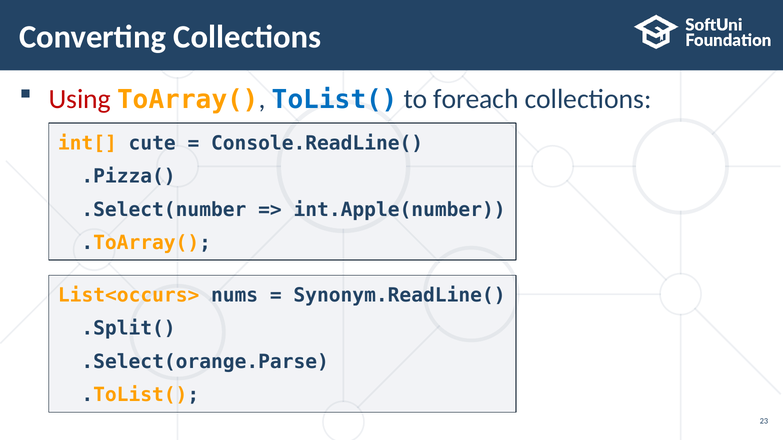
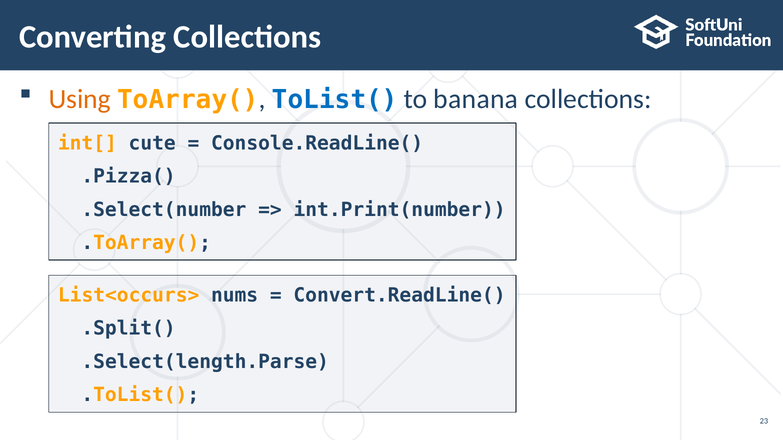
Using colour: red -> orange (80, 99)
foreach: foreach -> banana (476, 99)
int.Apple(number: int.Apple(number -> int.Print(number (400, 210)
Synonym.ReadLine(: Synonym.ReadLine( -> Convert.ReadLine( (399, 296)
.Select(orange.Parse: .Select(orange.Parse -> .Select(length.Parse (205, 362)
